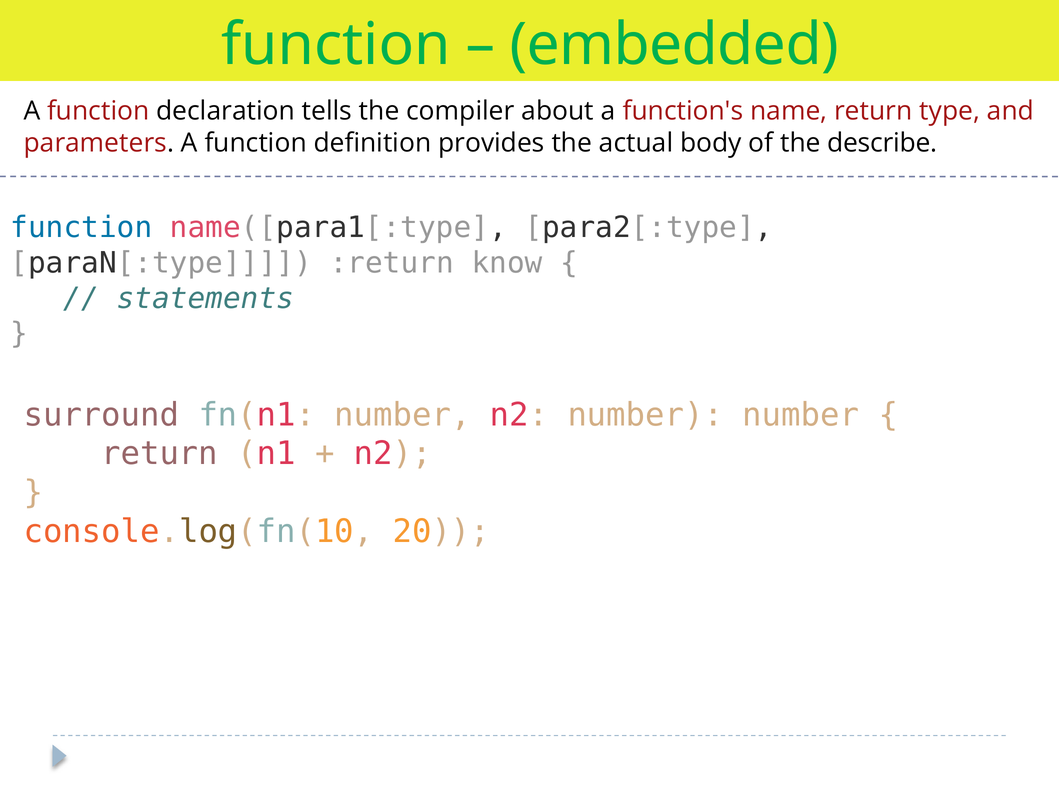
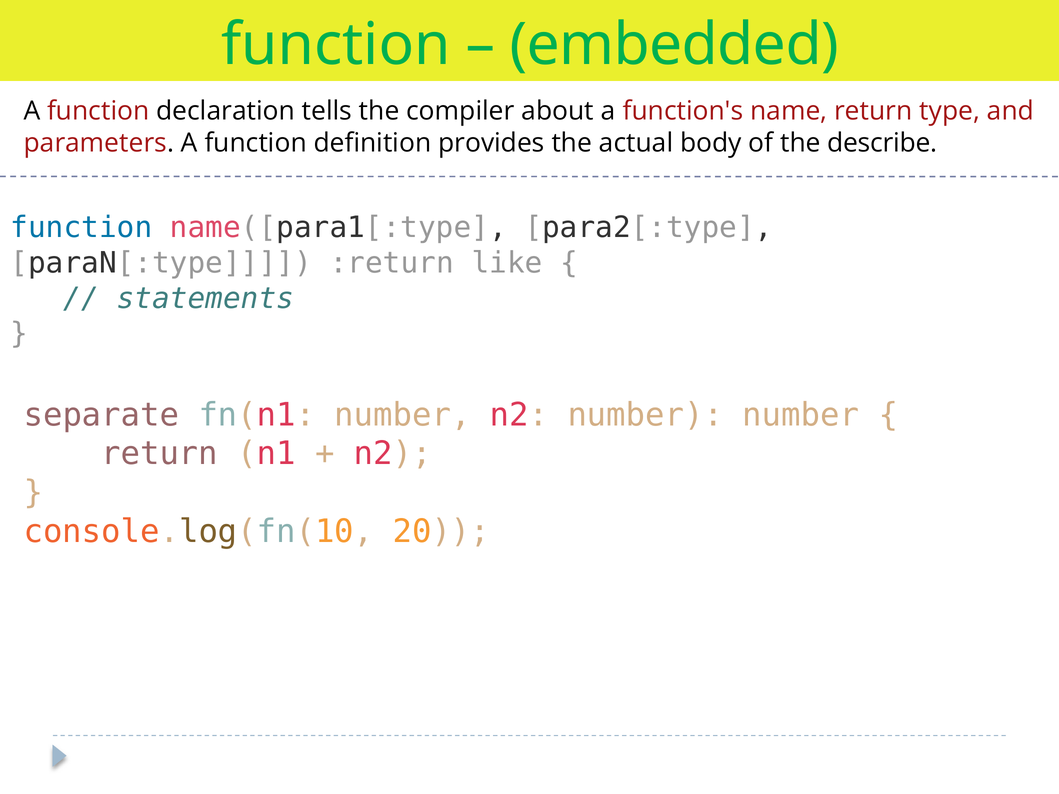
know: know -> like (507, 263)
surround: surround -> separate (101, 415)
